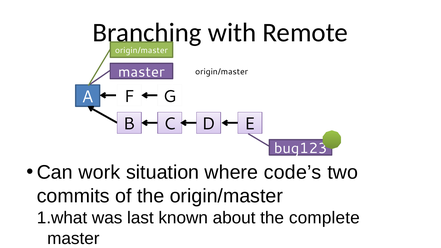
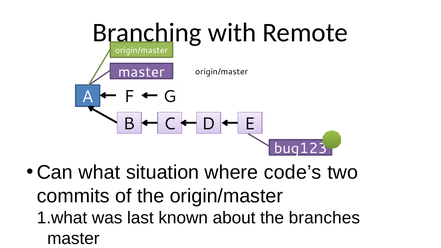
work: work -> what (99, 172)
complete: complete -> branches (324, 218)
